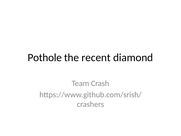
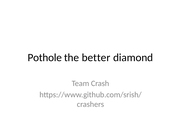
recent: recent -> better (96, 57)
